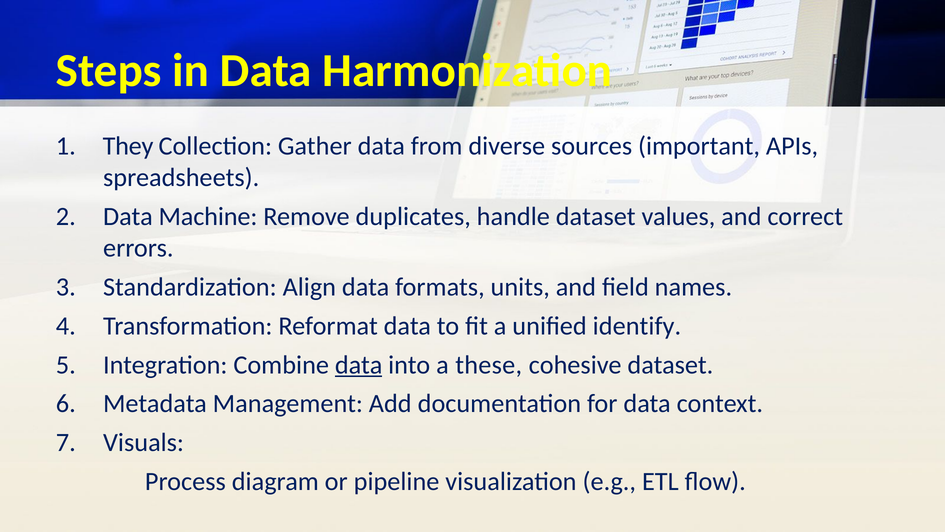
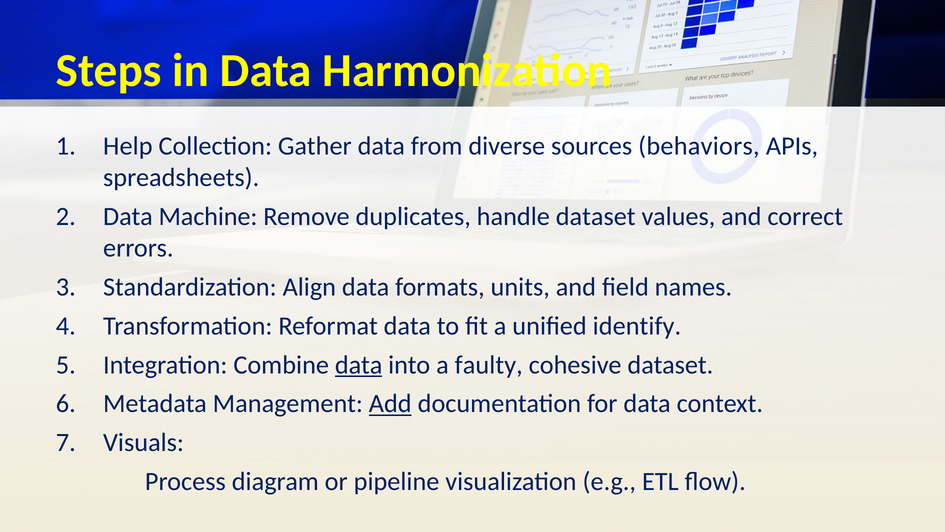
They: They -> Help (128, 146)
important: important -> behaviors (699, 146)
these: these -> faulty (489, 365)
Add underline: none -> present (390, 403)
